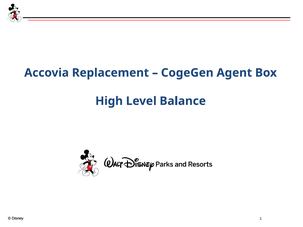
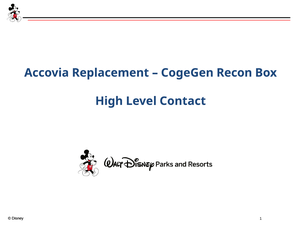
Agent: Agent -> Recon (234, 73)
Balance: Balance -> Contact (183, 101)
